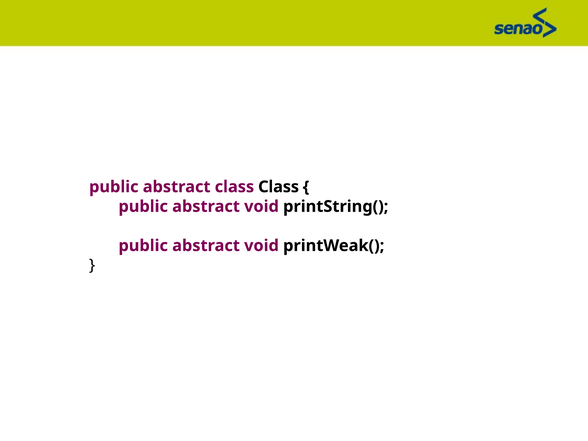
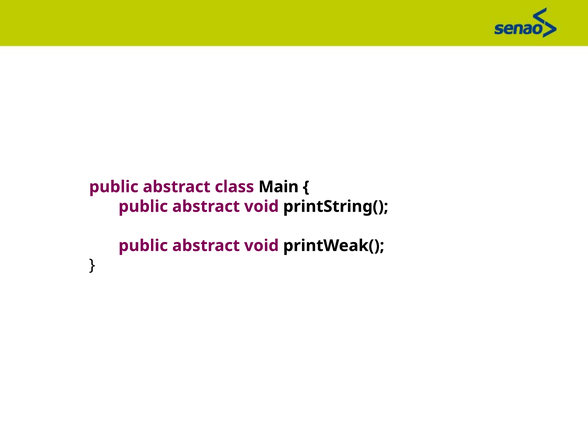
class Class: Class -> Main (279, 187)
